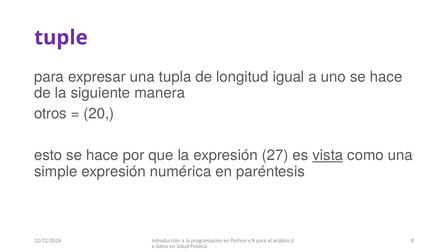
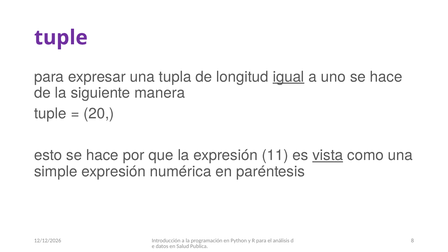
igual underline: none -> present (289, 77)
otros: otros -> tuple (50, 114)
27: 27 -> 11 (275, 155)
